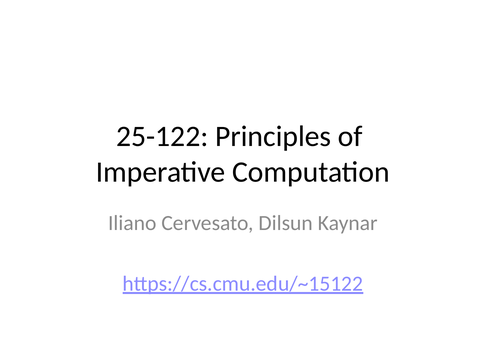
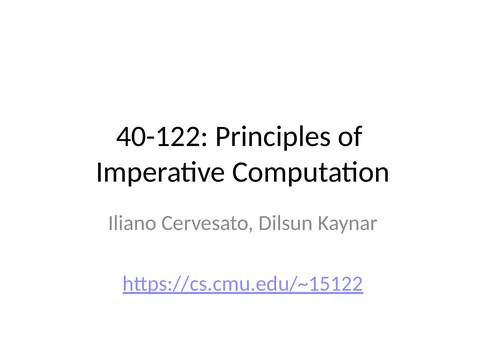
25-122: 25-122 -> 40-122 (162, 137)
